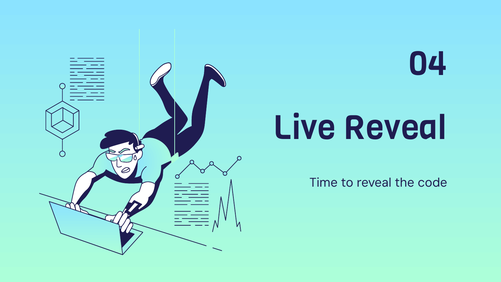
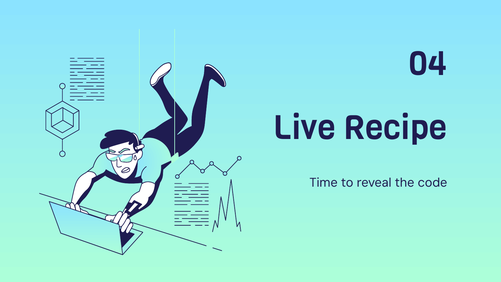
Live Reveal: Reveal -> Recipe (395, 128)
